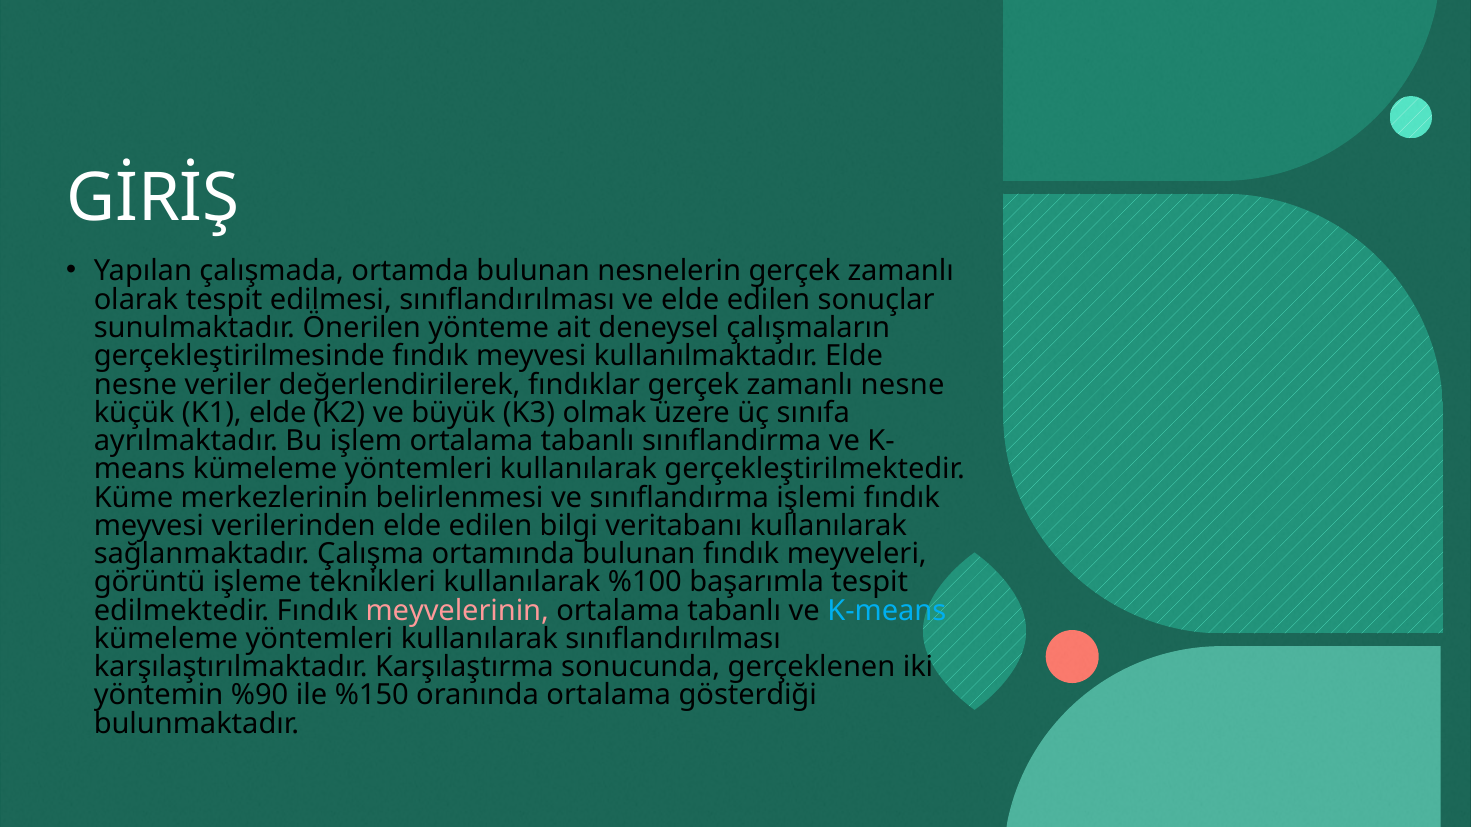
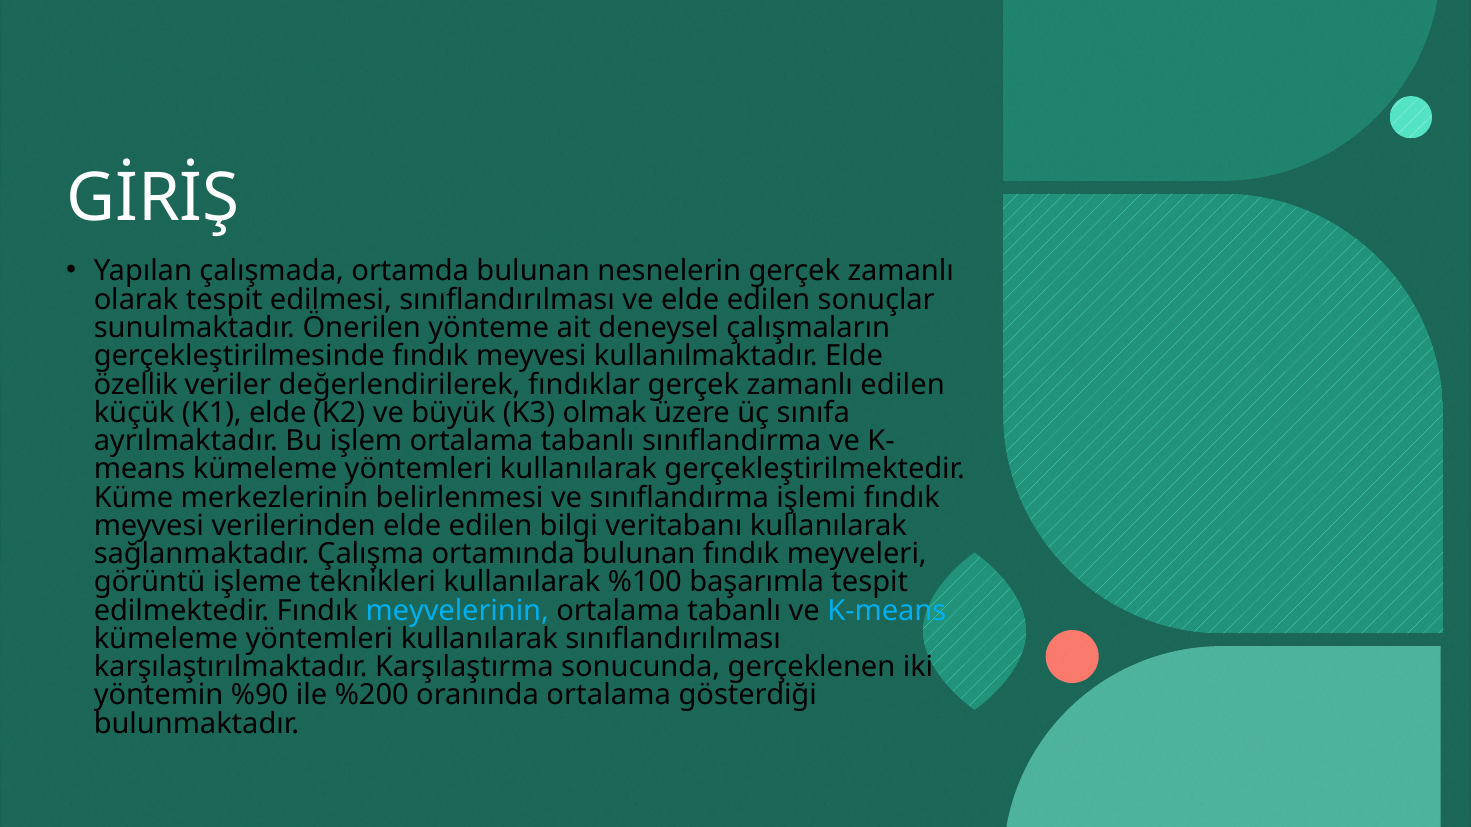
nesne: nesne -> özellik (136, 385)
zamanlı nesne: nesne -> edilen (903, 385)
meyvelerinin colour: pink -> light blue (457, 611)
%150: %150 -> %200 (372, 696)
